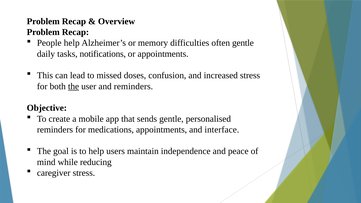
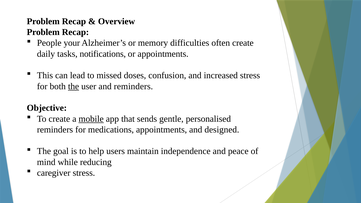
People help: help -> your (72, 43)
often gentle: gentle -> create (243, 43)
mobile underline: none -> present (91, 119)
interface: interface -> designed (222, 130)
